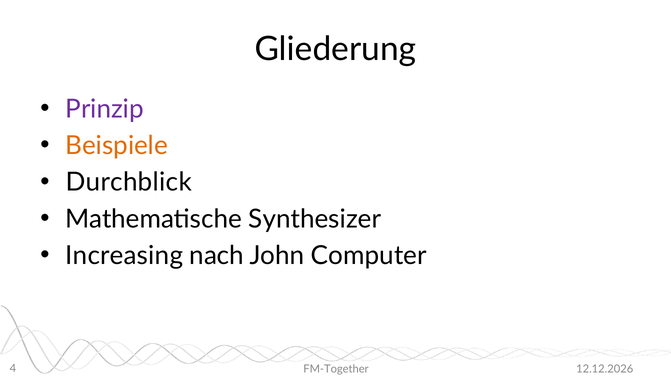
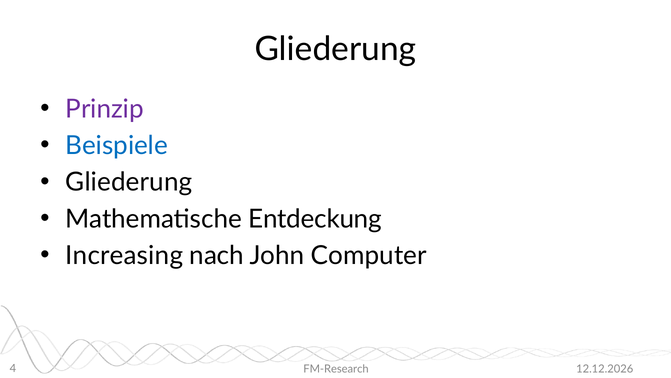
Beispiele colour: orange -> blue (117, 145)
Durchblick: Durchblick -> Gliederung (129, 182)
Synthesizer: Synthesizer -> Entdeckung (315, 219)
FM-Together: FM-Together -> FM-Research (336, 369)
